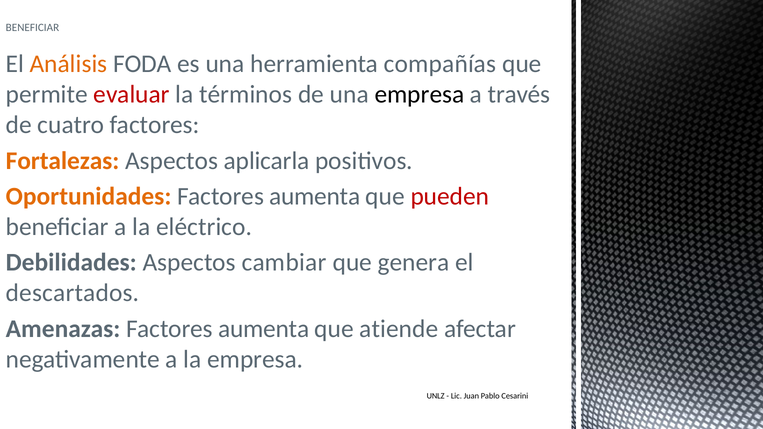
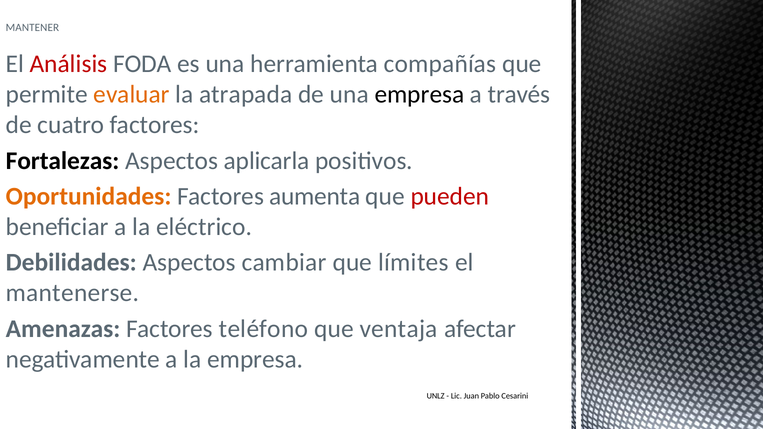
BENEFICIAR: BENEFICIAR -> MANTENER (32, 28)
Análisis colour: orange -> red (69, 64)
evaluar colour: red -> orange (132, 95)
términos: términos -> atrapada (246, 95)
Fortalezas colour: orange -> black (62, 161)
genera: genera -> límites (413, 263)
descartados: descartados -> mantenerse (73, 293)
Amenazas Factores aumenta: aumenta -> teléfono (263, 329)
atiende: atiende -> ventaja (399, 329)
